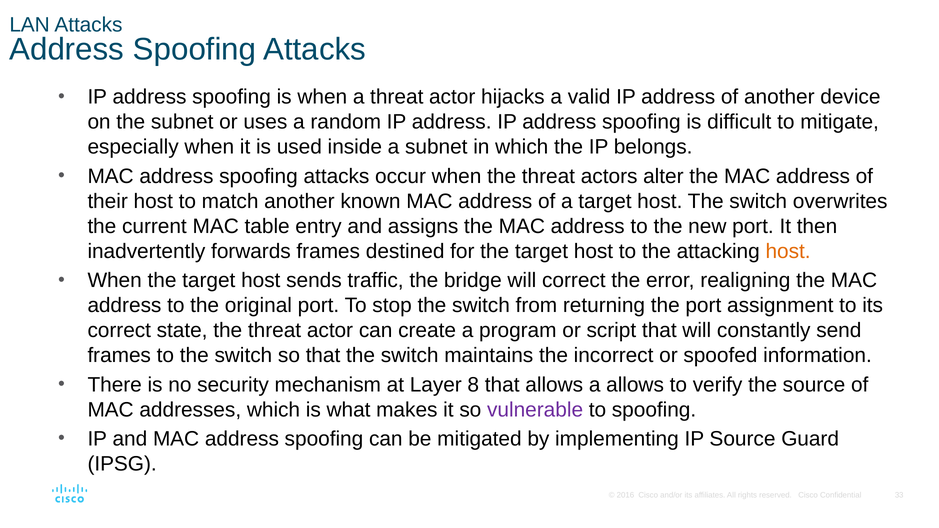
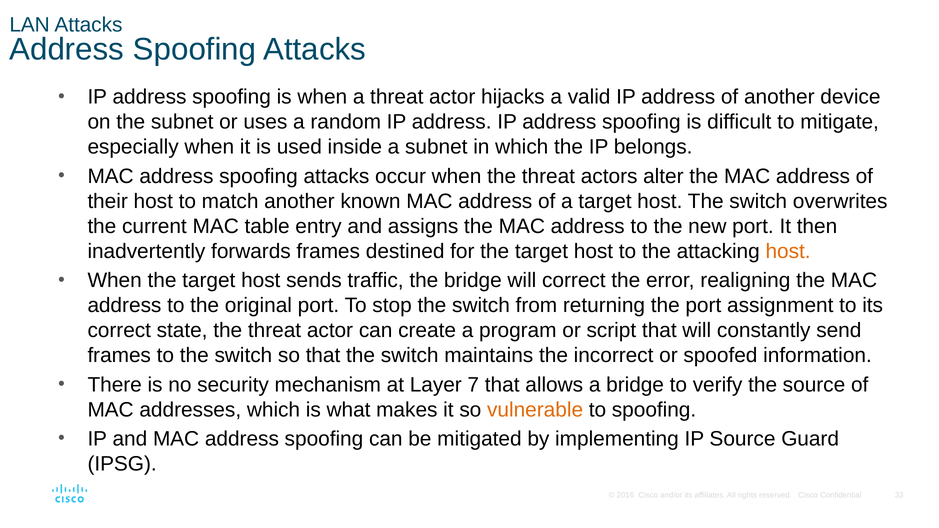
8: 8 -> 7 (473, 385)
a allows: allows -> bridge (635, 385)
vulnerable colour: purple -> orange (535, 410)
